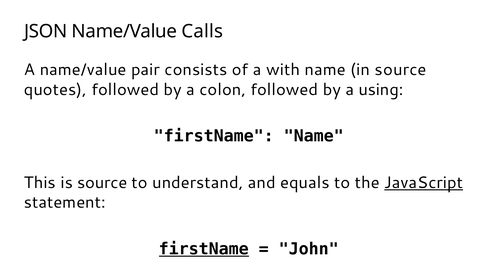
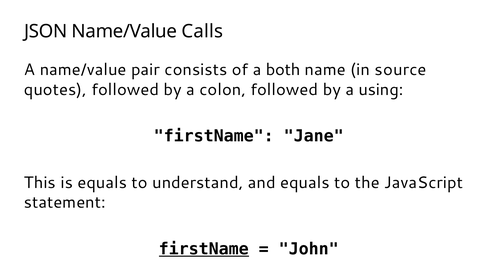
with: with -> both (283, 70)
firstName Name: Name -> Jane (314, 136)
is source: source -> equals (102, 183)
JavaScript underline: present -> none (424, 183)
